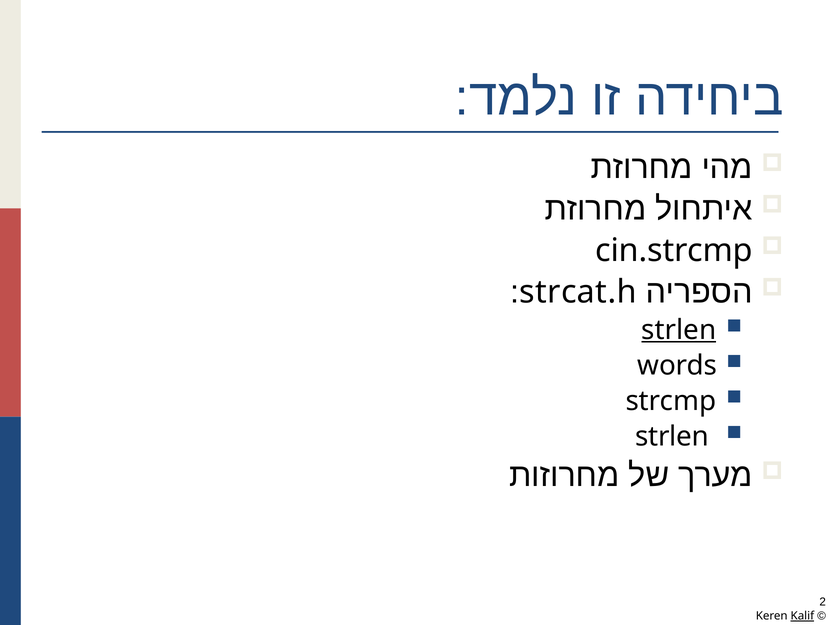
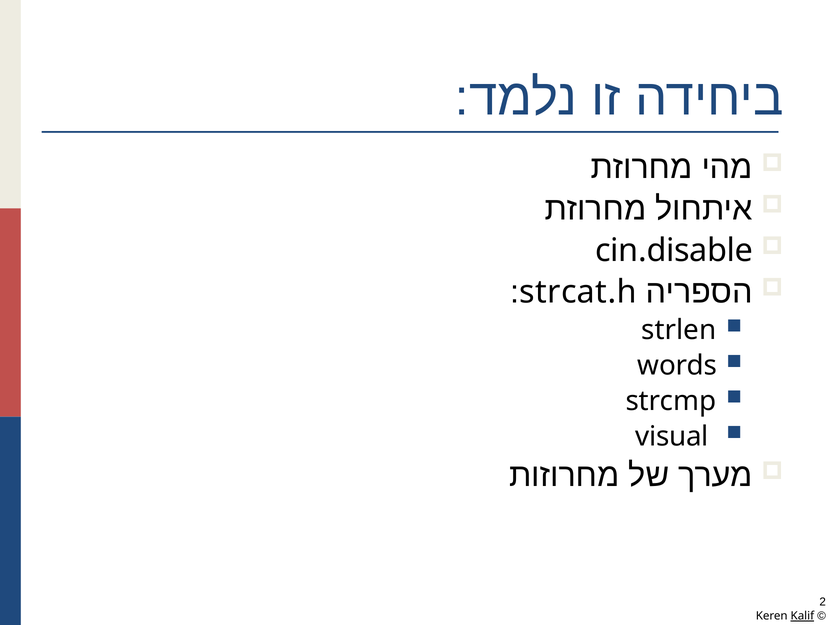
cin.strcmp: cin.strcmp -> cin.disable (674, 251)
strlen underline: present -> none (679, 330)
strlen: strlen -> visual (672, 437)
